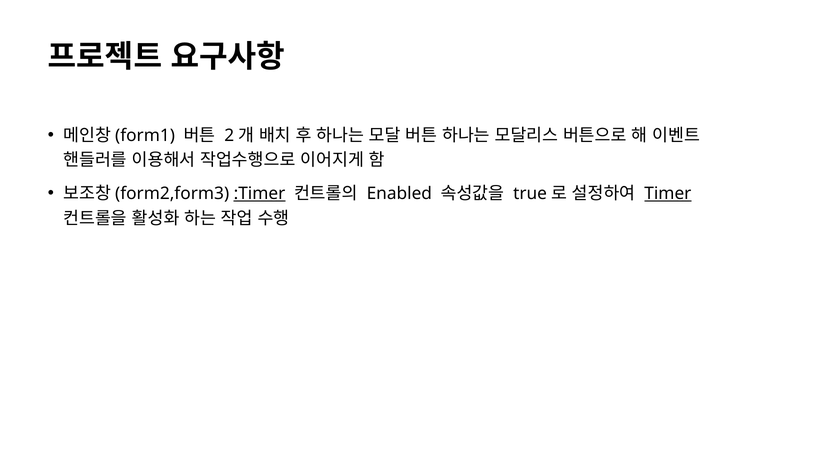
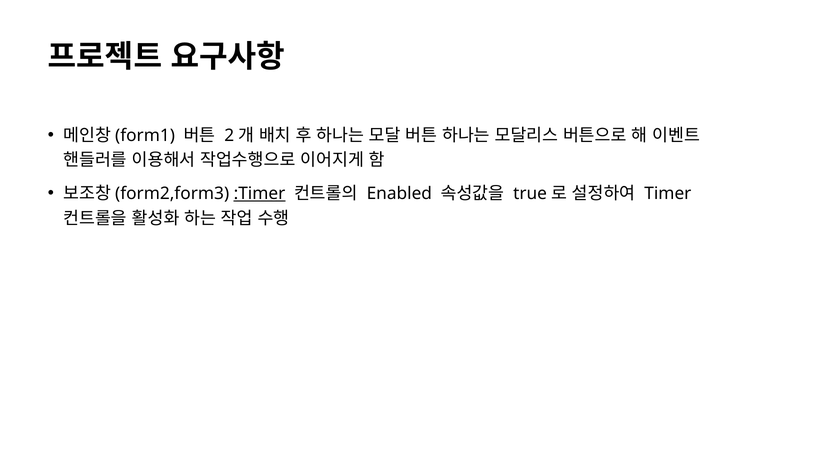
Timer underline: present -> none (668, 194)
